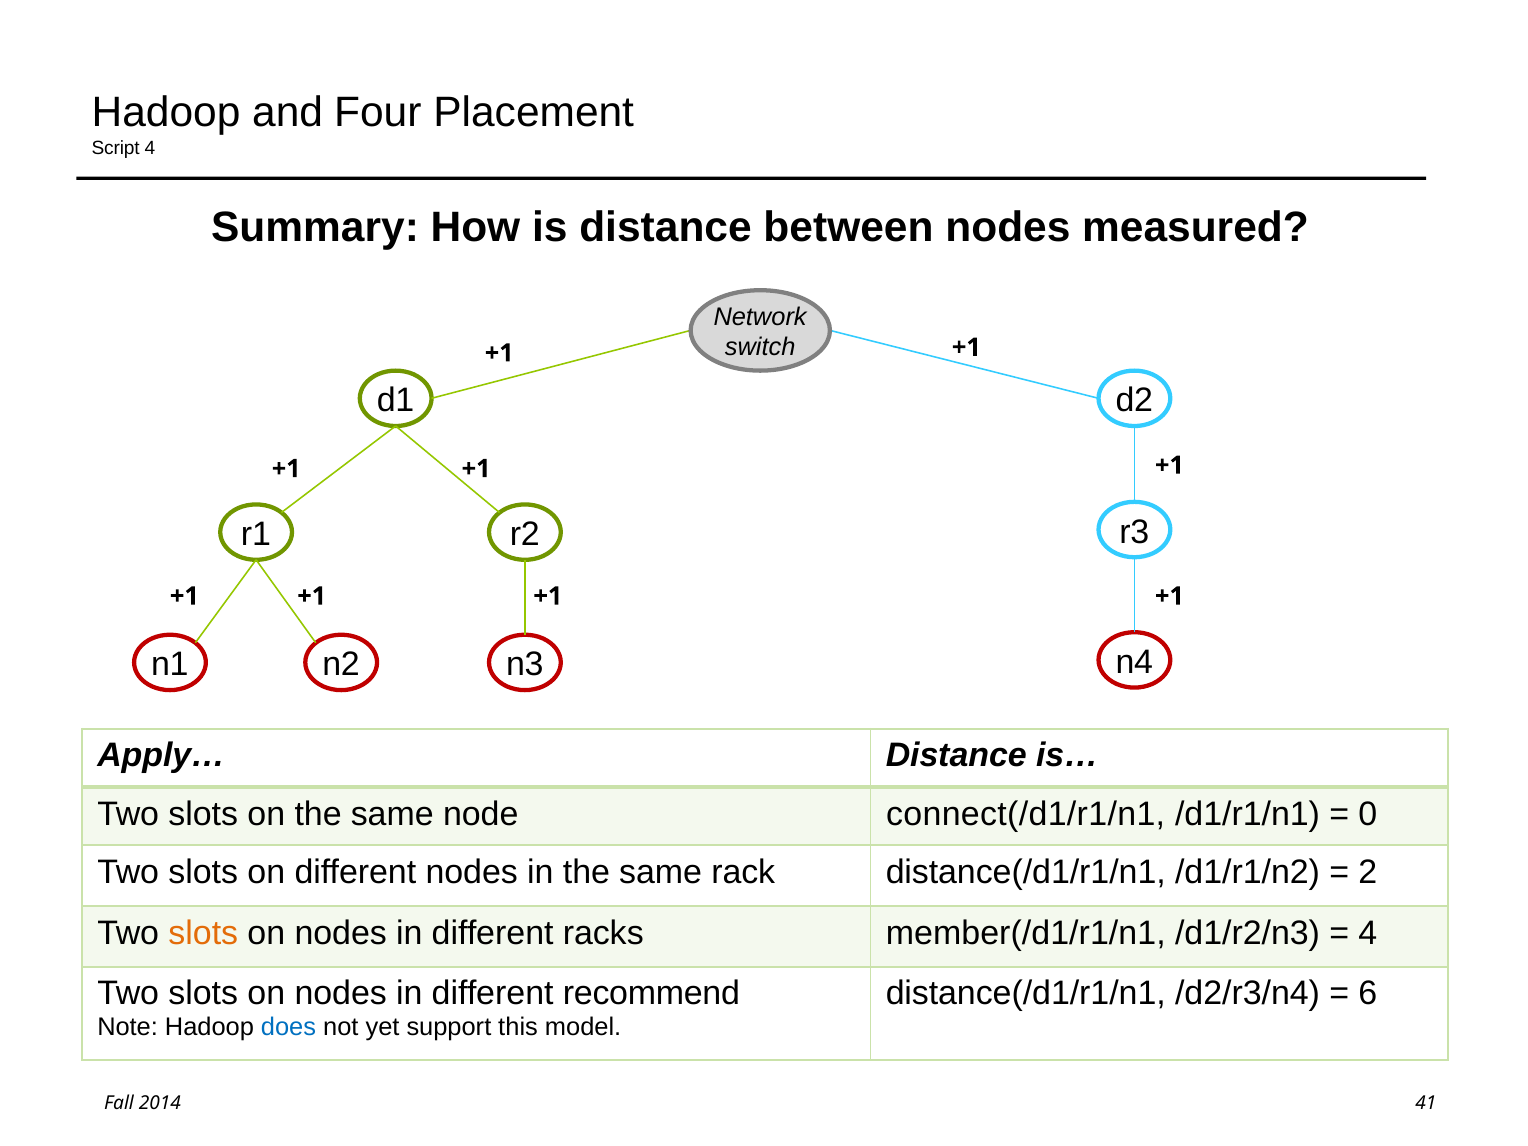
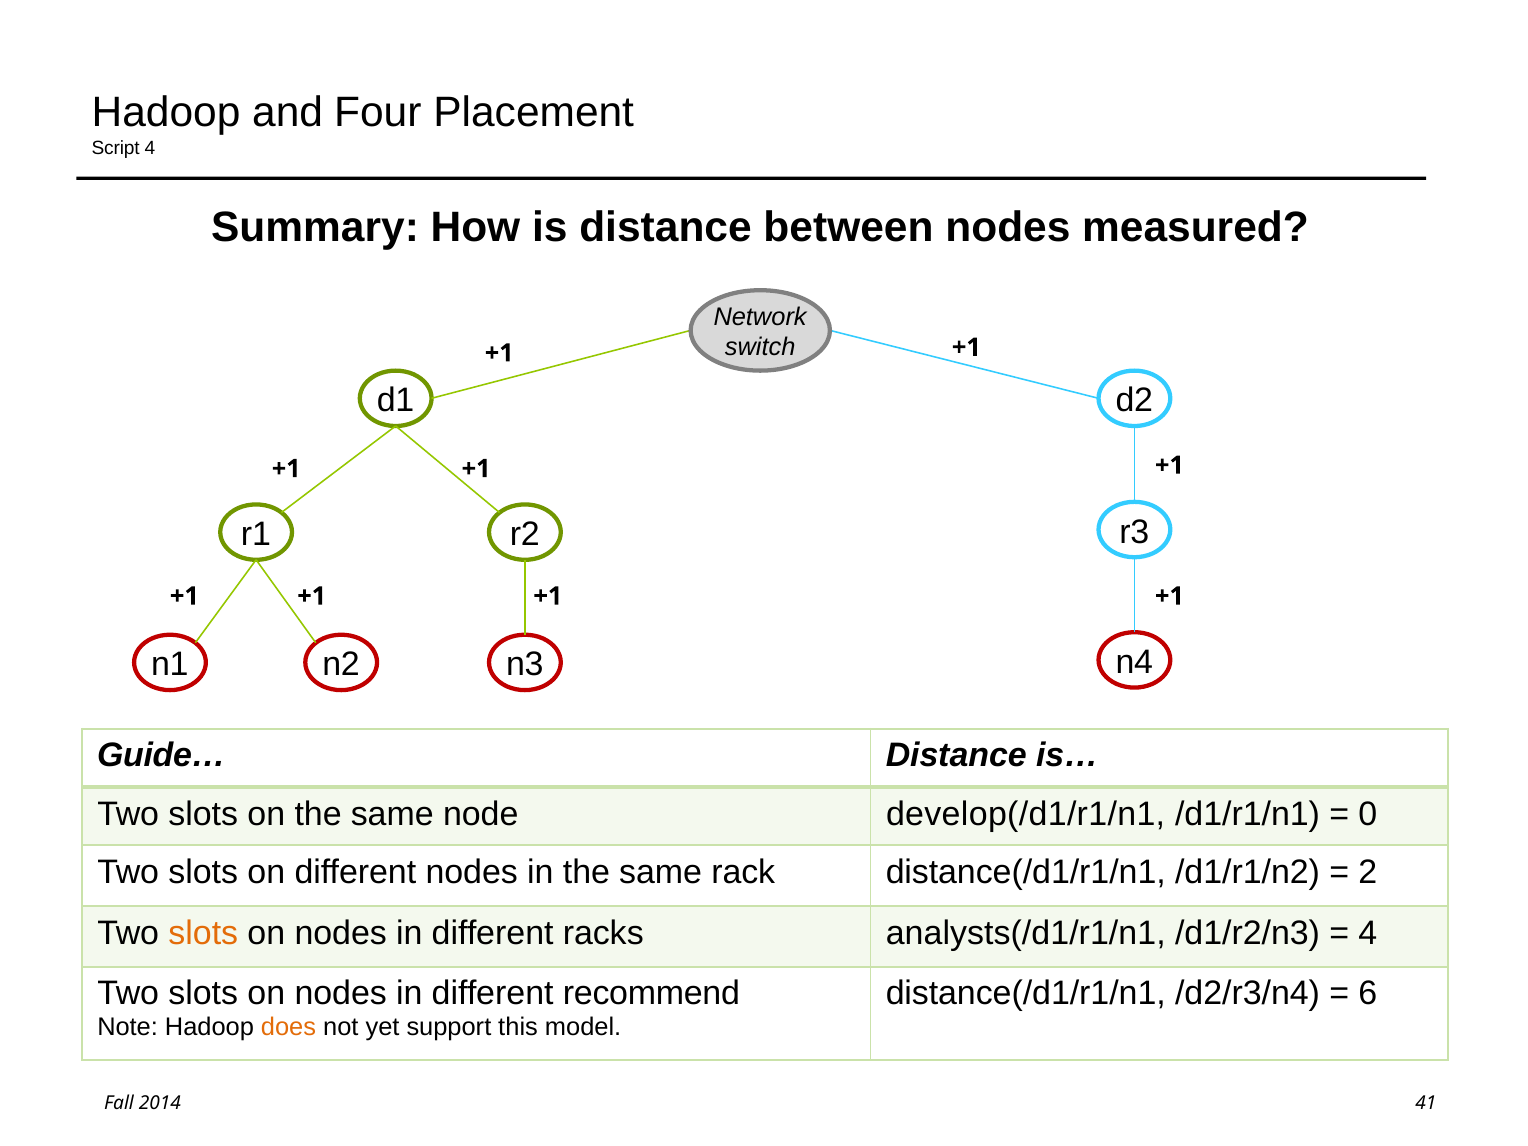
Apply…: Apply… -> Guide… (161, 756)
connect(/d1/r1/n1: connect(/d1/r1/n1 -> develop(/d1/r1/n1 (1026, 814)
member(/d1/r1/n1: member(/d1/r1/n1 -> analysts(/d1/r1/n1 (1026, 933)
does colour: blue -> orange (289, 1027)
